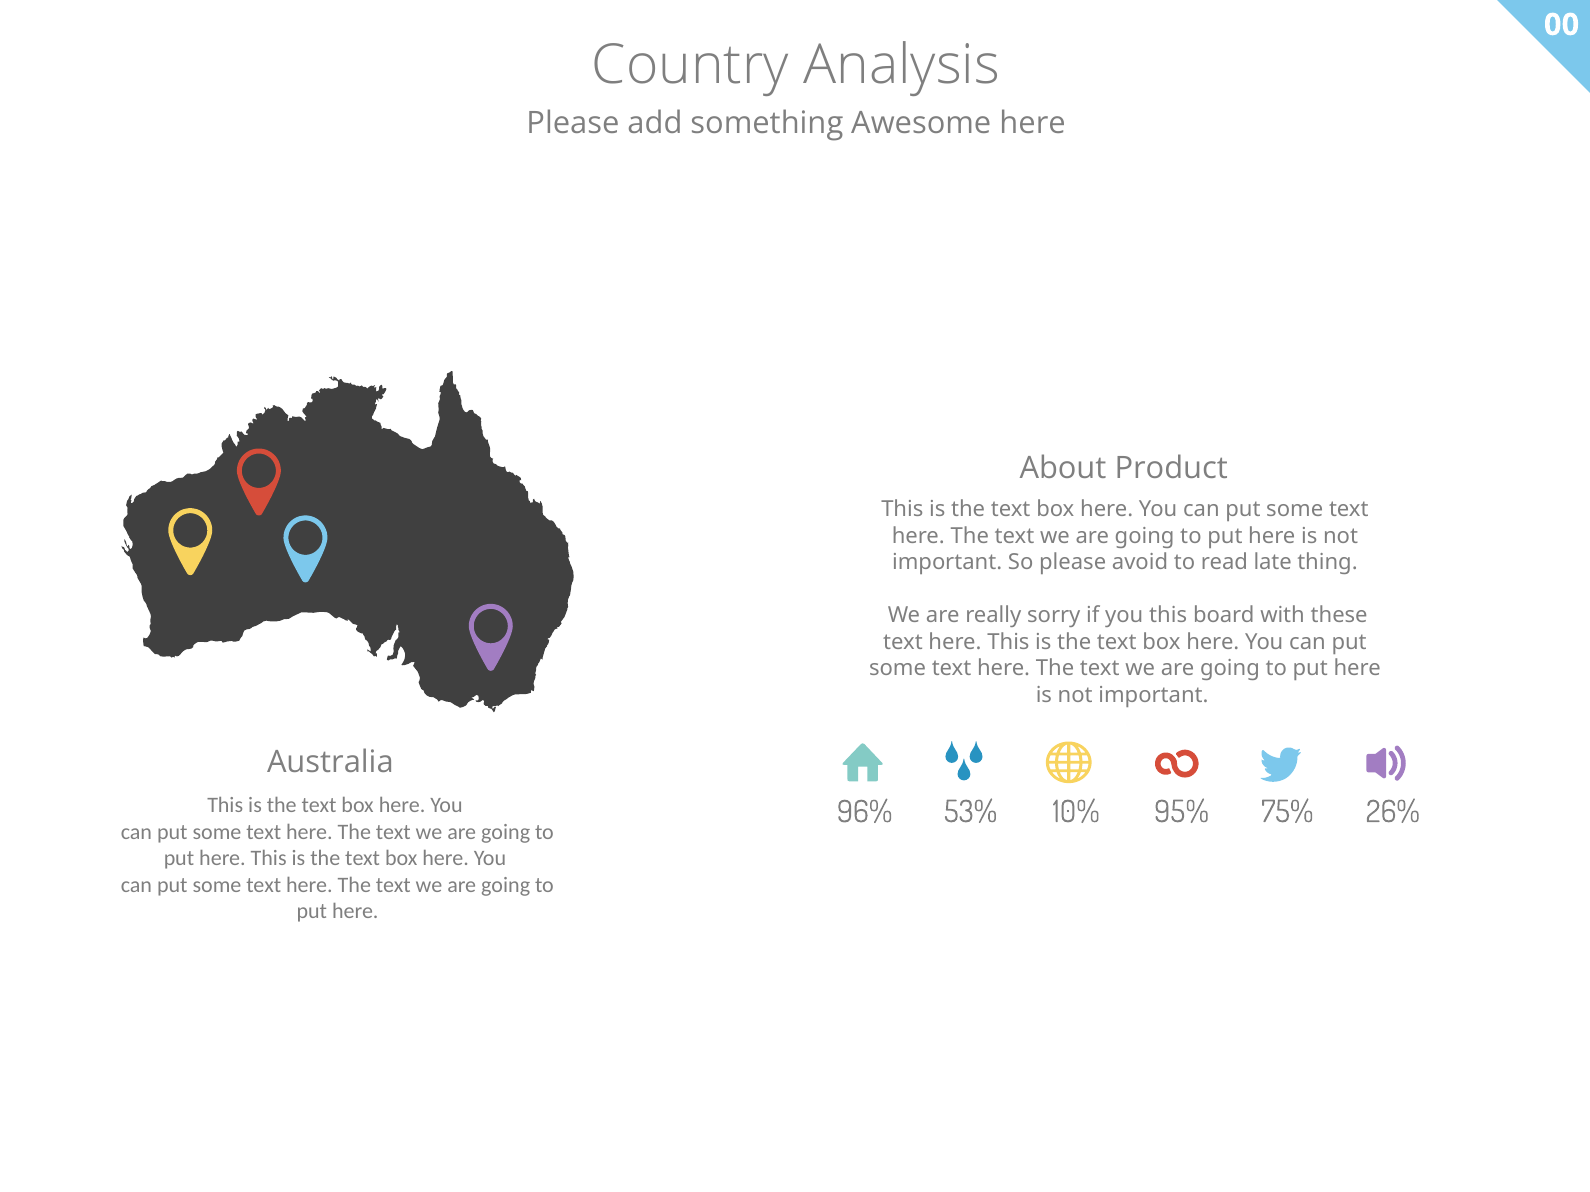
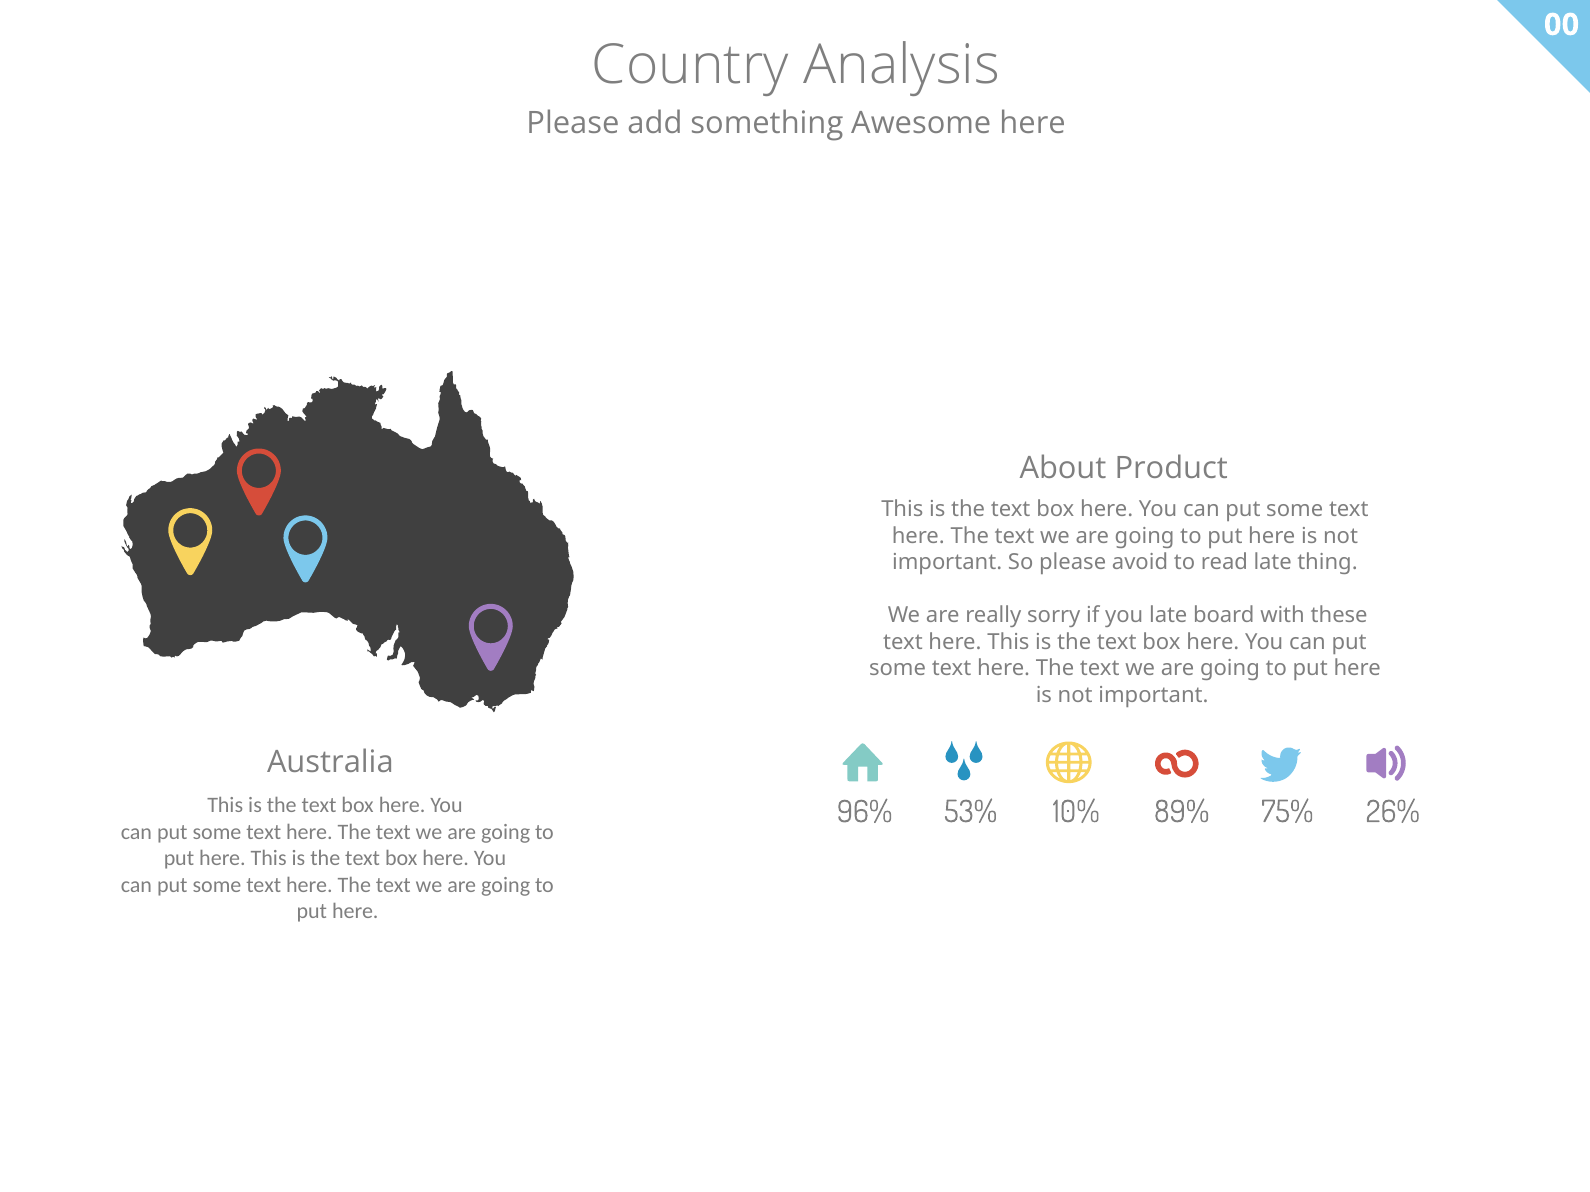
you this: this -> late (1168, 616)
95%: 95% -> 89% (1182, 812)
